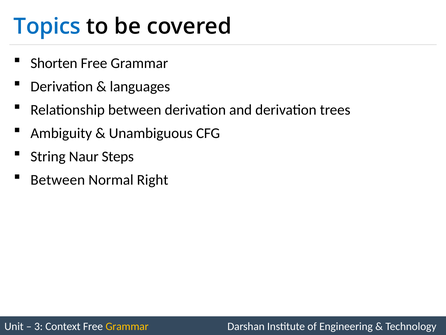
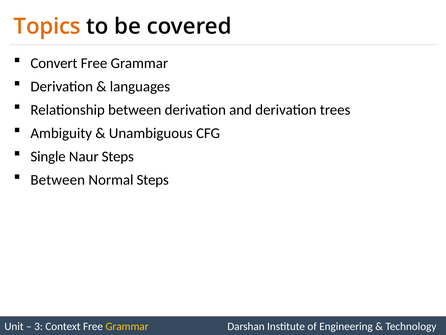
Topics colour: blue -> orange (47, 26)
Shorten: Shorten -> Convert (54, 63)
String: String -> Single (48, 156)
Normal Right: Right -> Steps (153, 180)
